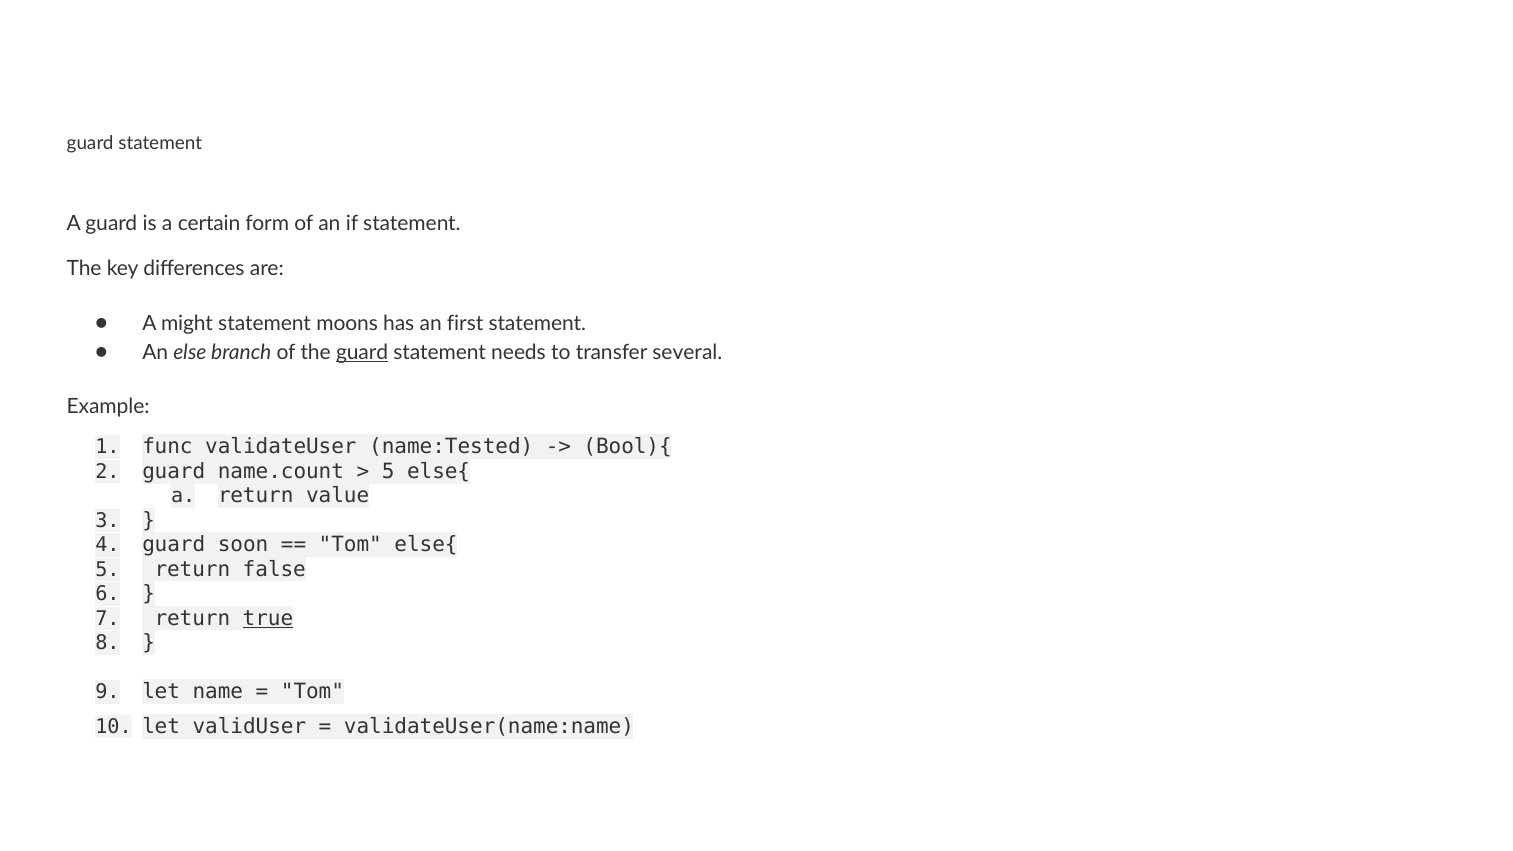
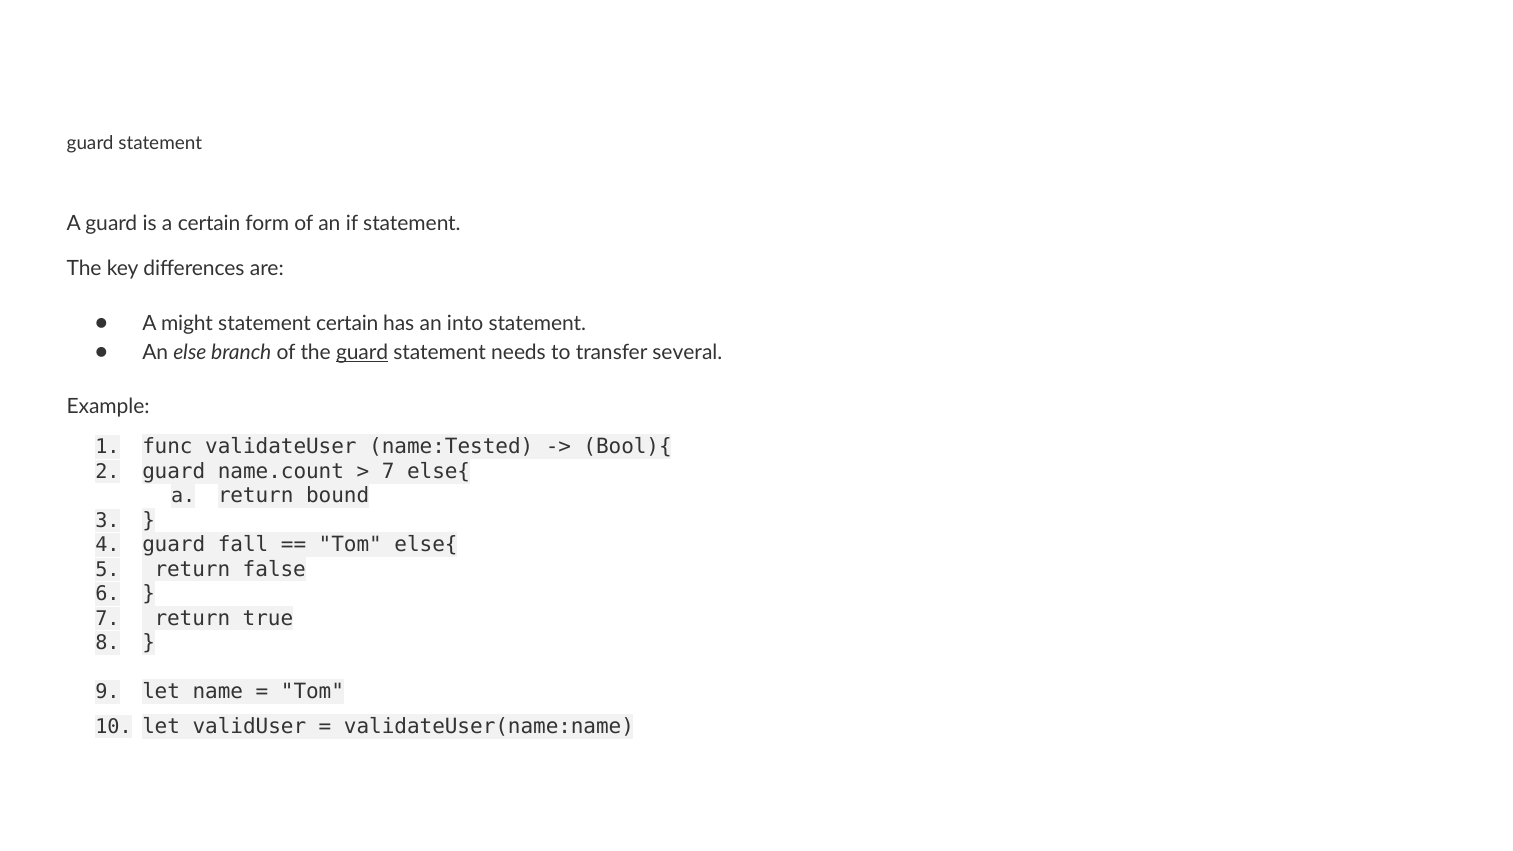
statement moons: moons -> certain (347, 323)
first: first -> into (465, 323)
5: 5 -> 7 (388, 472)
value: value -> bound (338, 496)
soon: soon -> fall (243, 545)
true underline: present -> none (268, 618)
